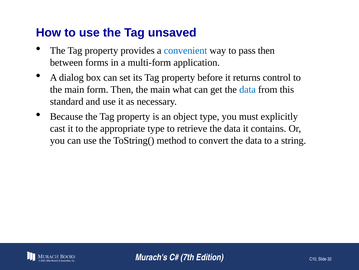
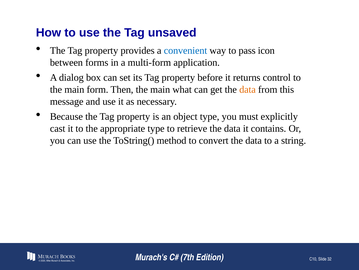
pass then: then -> icon (266, 50)
data colour: blue -> orange (248, 89)
standard: standard -> message (67, 101)
